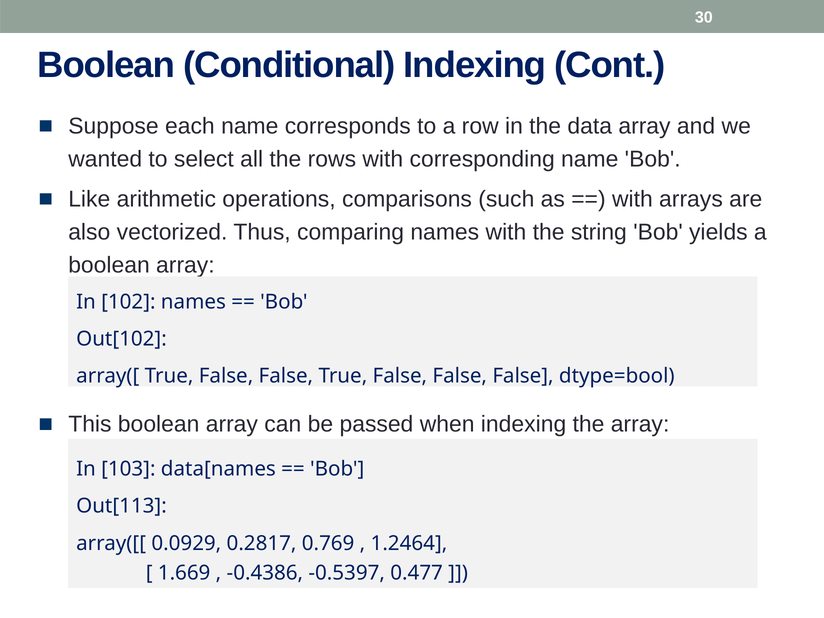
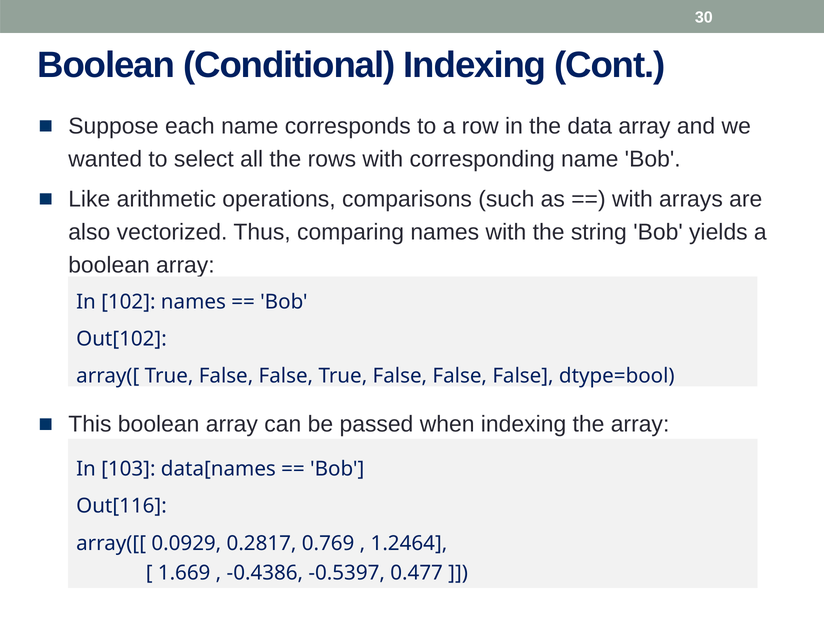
Out[113: Out[113 -> Out[116 (121, 506)
